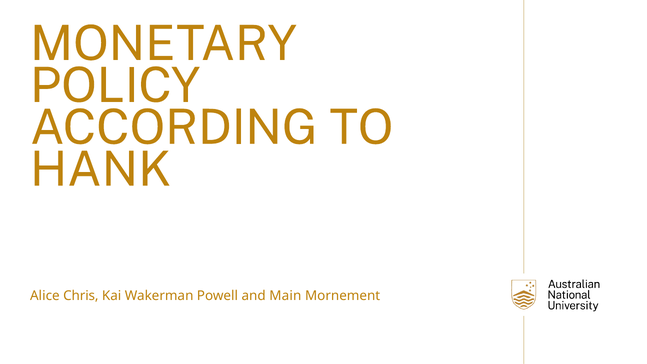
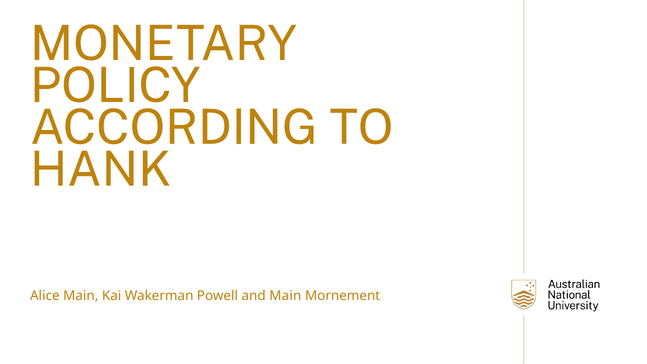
Alice Chris: Chris -> Main (81, 296)
